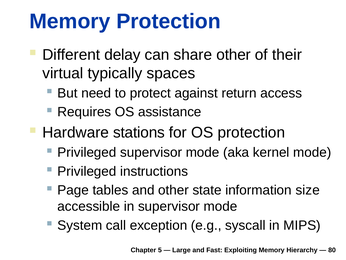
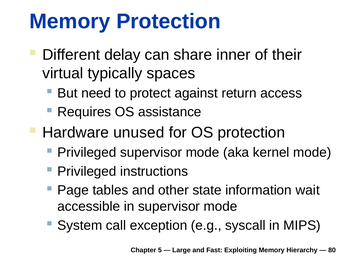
share other: other -> inner (234, 55)
stations: stations -> unused (139, 132)
size: size -> wait (308, 190)
